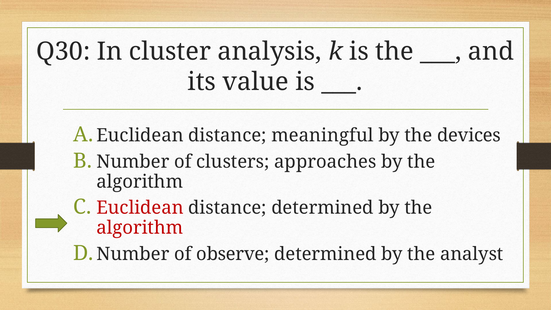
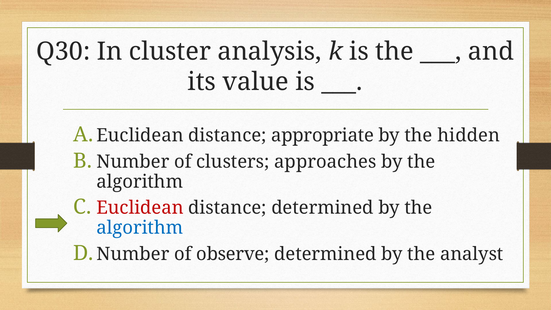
meaningful: meaningful -> appropriate (323, 135)
devices: devices -> hidden (469, 135)
algorithm colour: red -> blue (140, 228)
